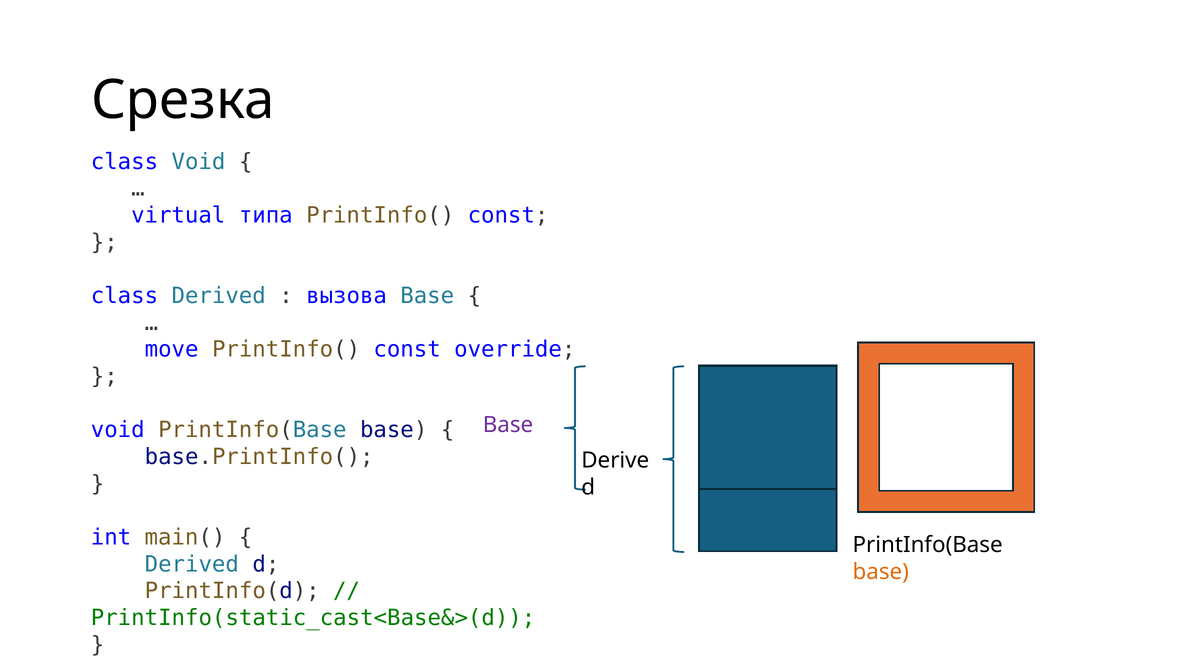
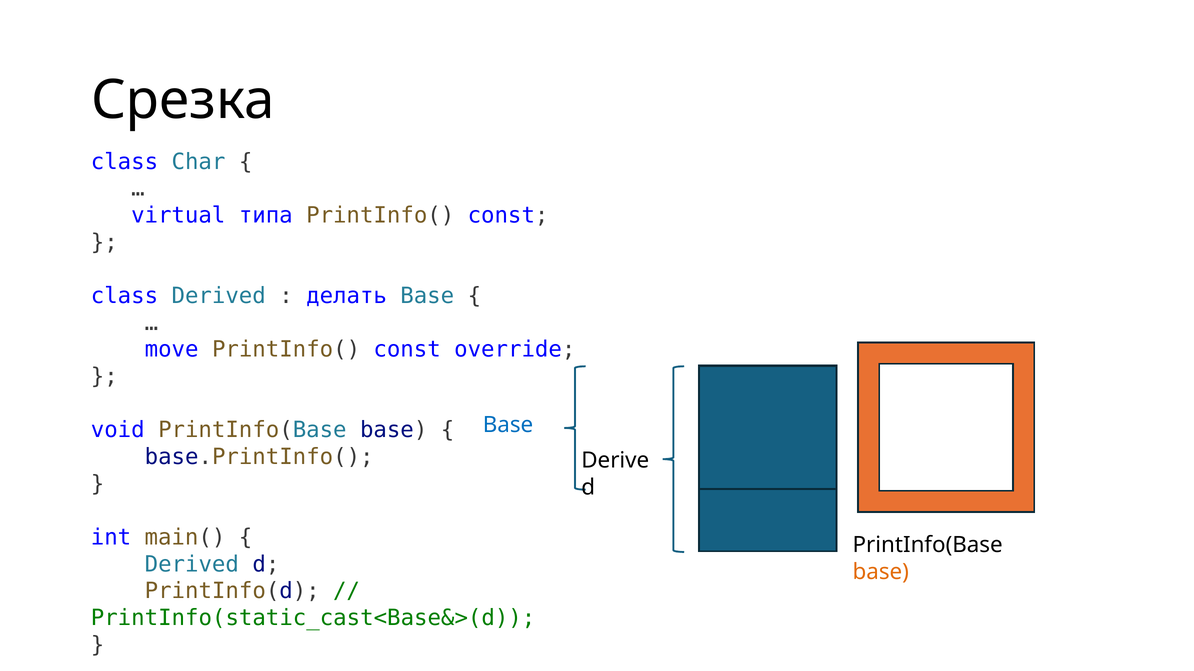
class Void: Void -> Char (198, 162)
вызова: вызова -> делать (347, 296)
Base colour: purple -> blue (508, 425)
